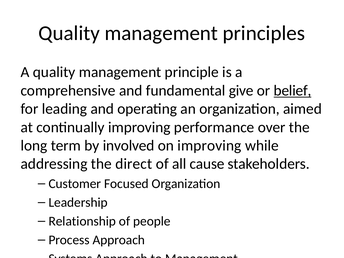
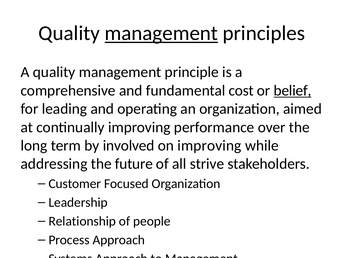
management underline: none -> present (161, 33)
give: give -> cost (241, 91)
direct: direct -> future (134, 164)
cause: cause -> strive (207, 164)
